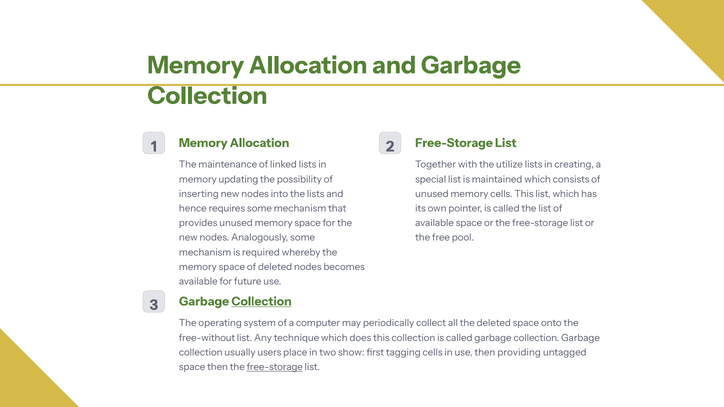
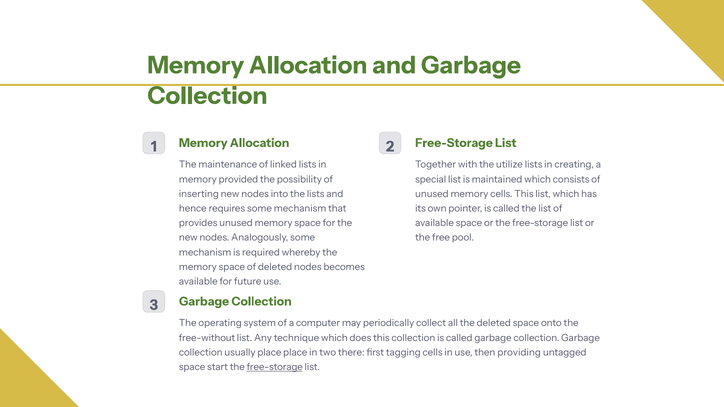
updating: updating -> provided (238, 179)
Collection underline: present -> none (262, 302)
usually users: users -> place (269, 353)
show: show -> there (351, 353)
space then: then -> start (218, 367)
